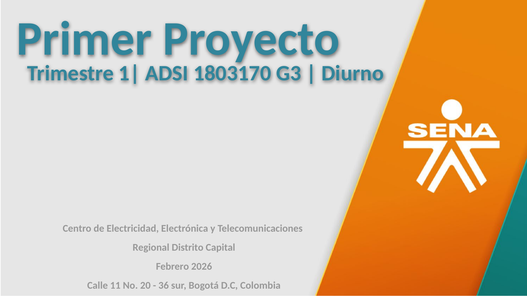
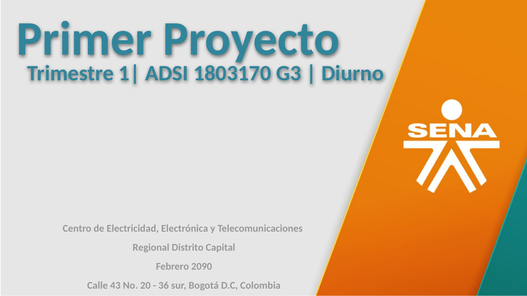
2026: 2026 -> 2090 (202, 267)
11: 11 -> 43 (115, 286)
